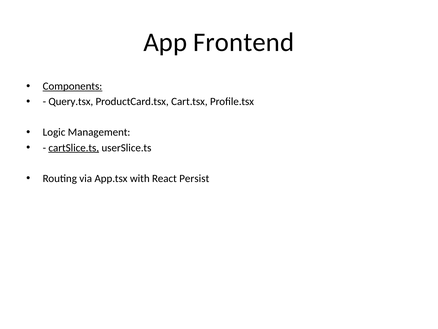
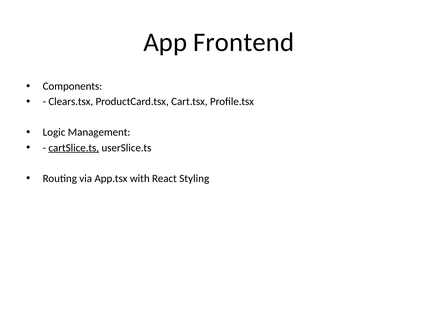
Components underline: present -> none (72, 86)
Query.tsx: Query.tsx -> Clears.tsx (71, 102)
Persist: Persist -> Styling (194, 178)
